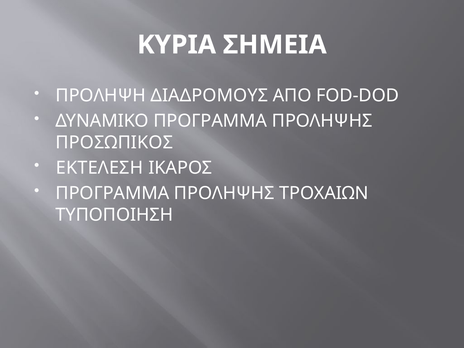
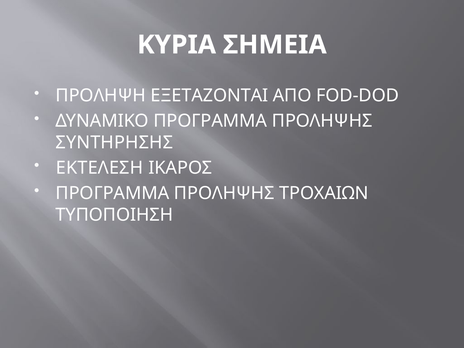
ΔΙΑΔΡΟΜΟΥΣ: ΔΙΑΔΡΟΜΟΥΣ -> ΕΞΕΤΑΖΟΝΤΑΙ (209, 96)
ΠΡΟΣΩΠΙΚΟΣ: ΠΡΟΣΩΠΙΚΟΣ -> ΣΥΝΤΗΡΗΣΗΣ (114, 143)
